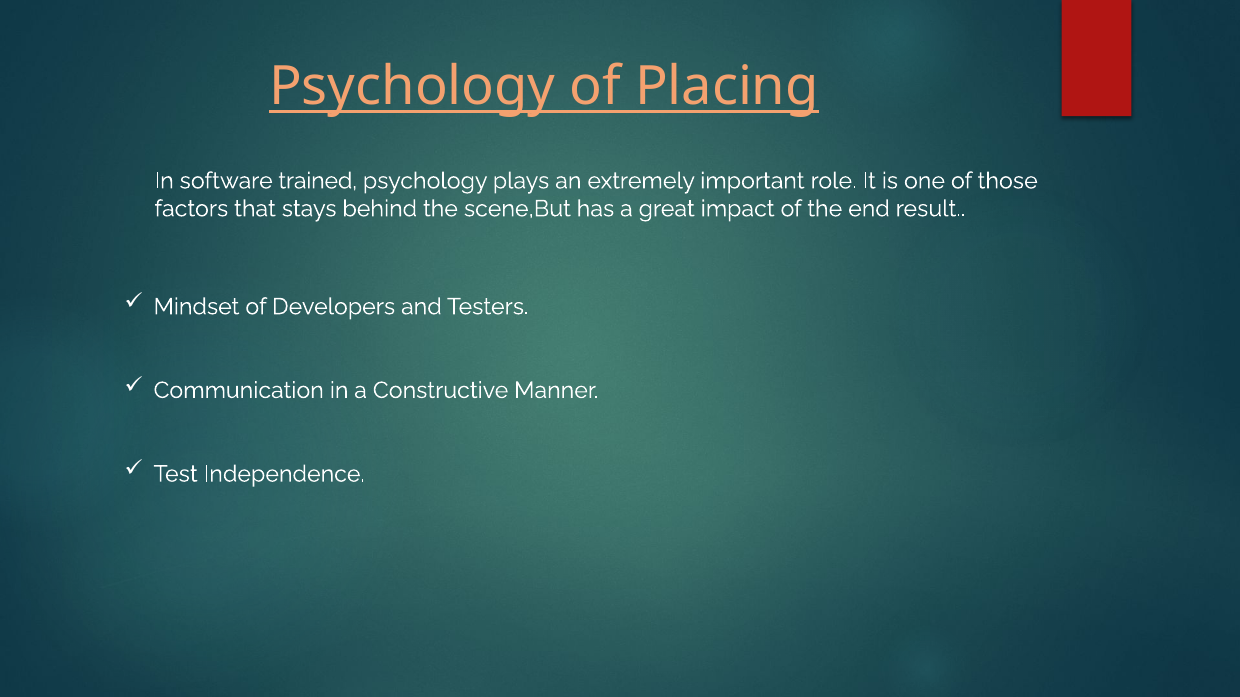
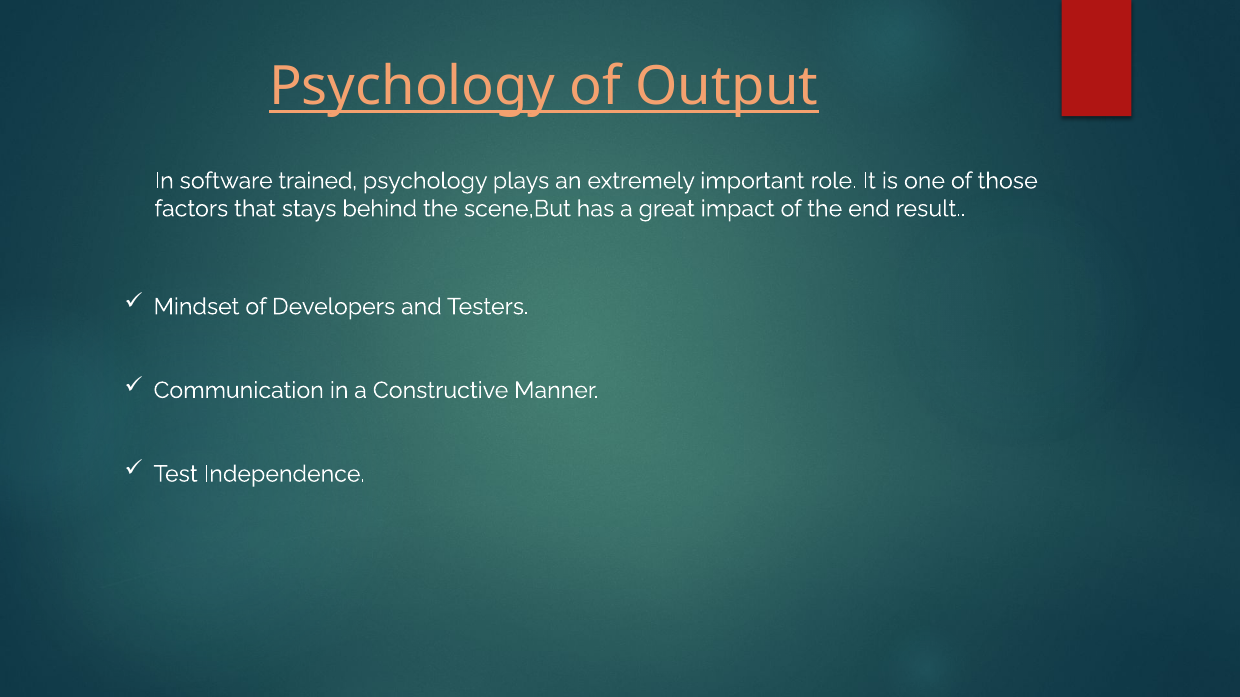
Placing: Placing -> Output (727, 87)
